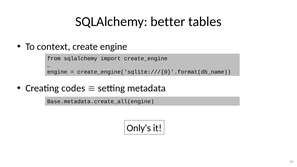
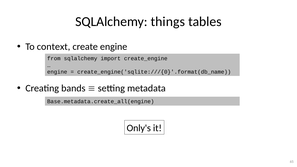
better: better -> things (168, 22)
codes: codes -> bands (73, 88)
